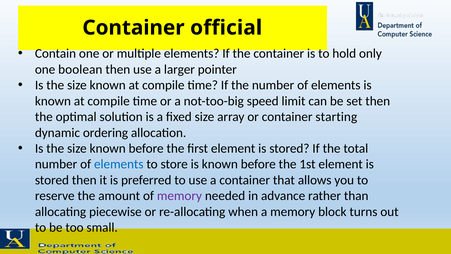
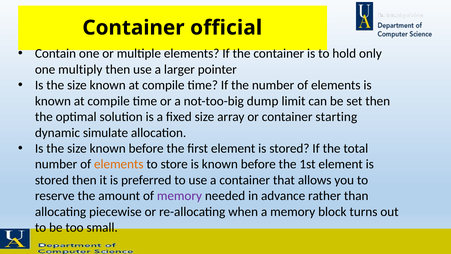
boolean: boolean -> multiply (80, 69)
speed: speed -> dump (263, 101)
ordering: ordering -> simulate (106, 133)
elements colour: blue -> orange (119, 164)
